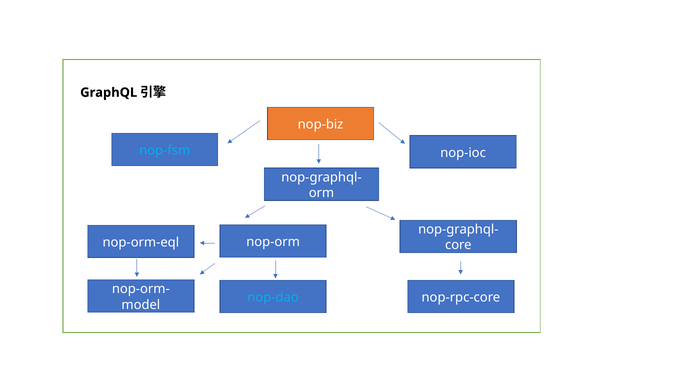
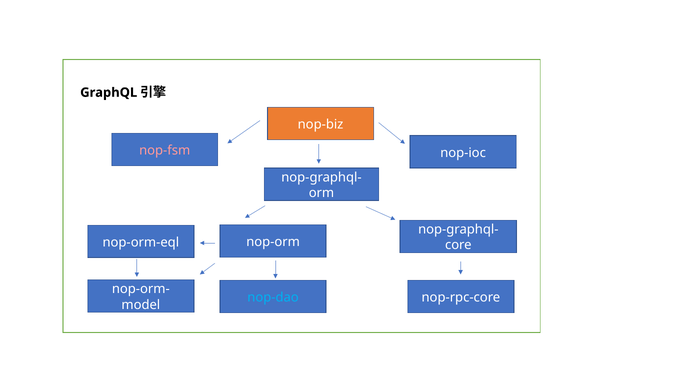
nop-fsm colour: light blue -> pink (165, 150)
